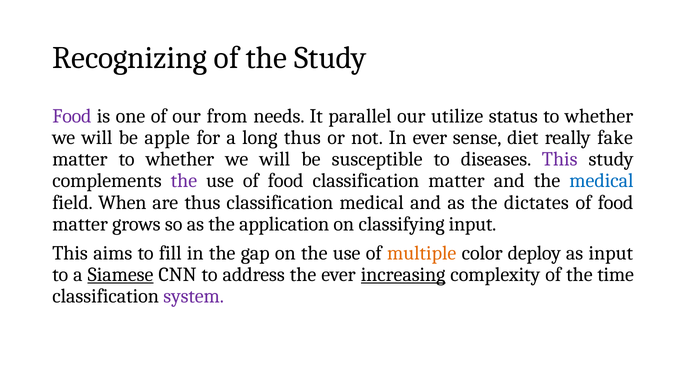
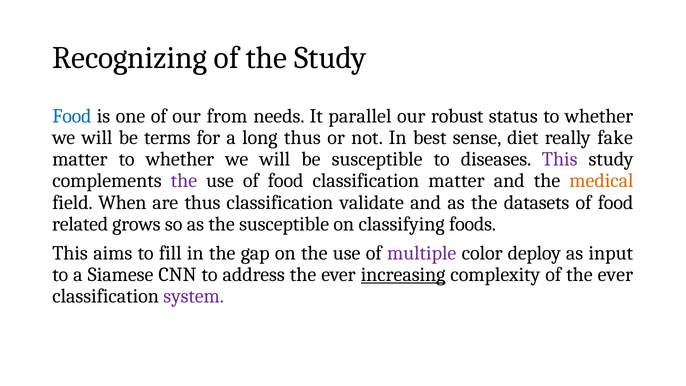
Food colour: purple -> blue (72, 116)
utilize: utilize -> robust (457, 116)
apple: apple -> terms (167, 138)
In ever: ever -> best (430, 138)
medical colour: blue -> orange (601, 181)
classification medical: medical -> validate (372, 202)
dictates: dictates -> datasets (537, 202)
matter: matter -> related (80, 224)
the application: application -> susceptible (284, 224)
classifying input: input -> foods (473, 224)
multiple colour: orange -> purple (422, 253)
Siamese underline: present -> none (121, 274)
of the time: time -> ever (615, 274)
